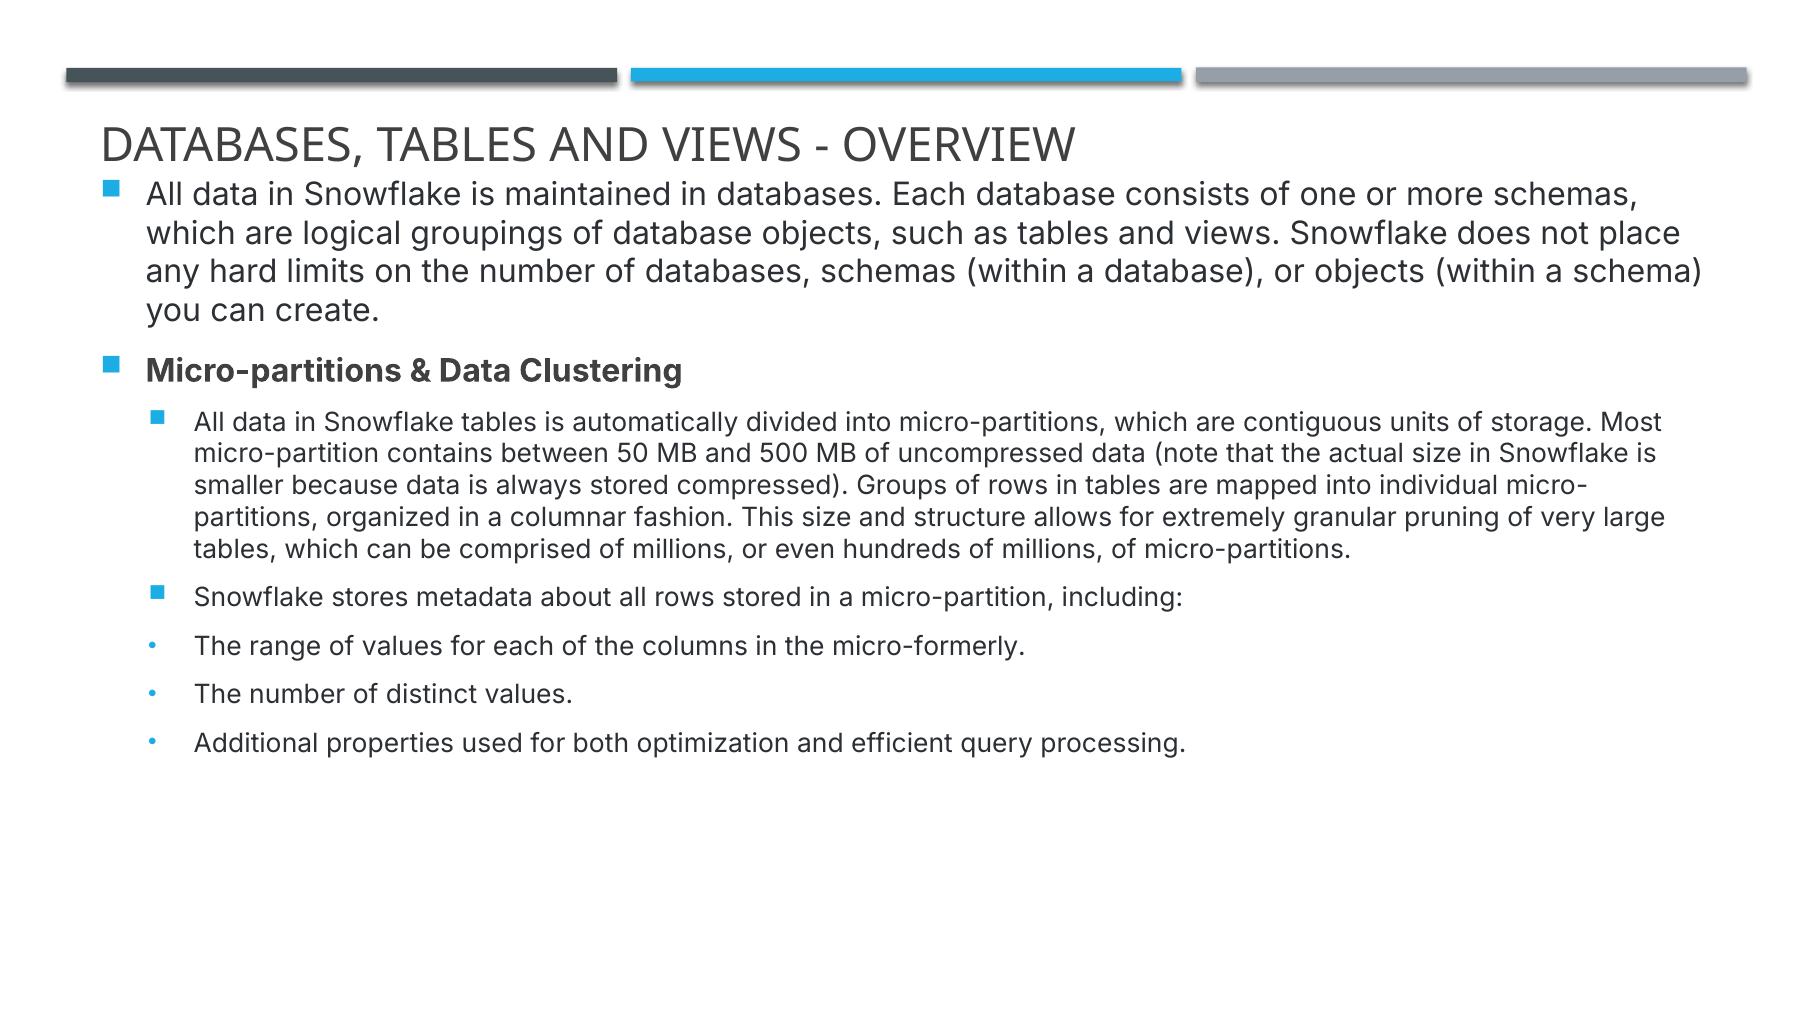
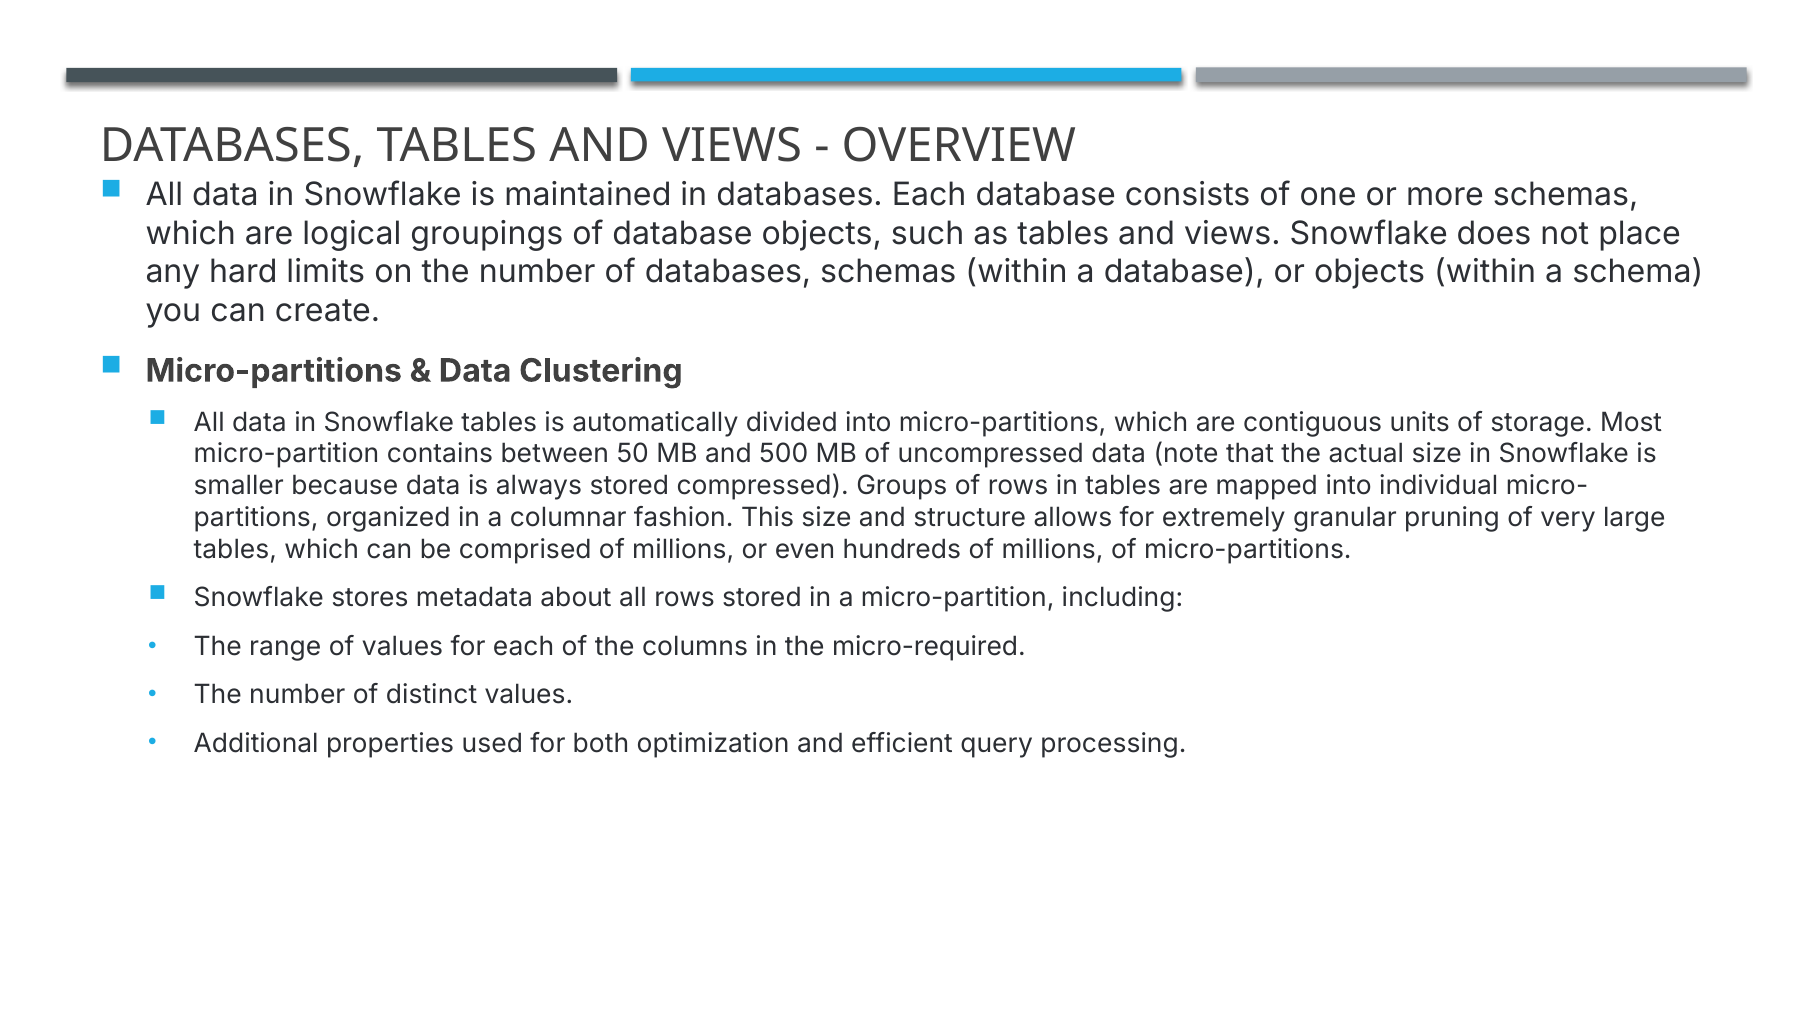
micro-formerly: micro-formerly -> micro-required (929, 646)
